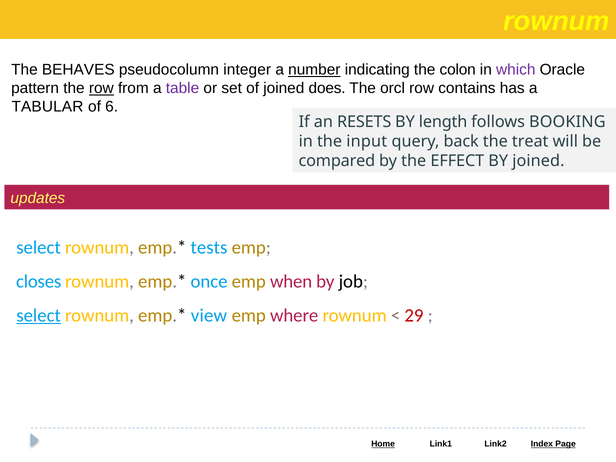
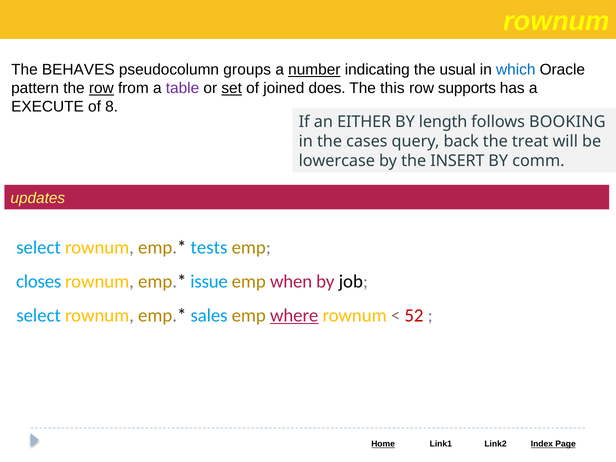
integer: integer -> groups (247, 70)
colon: colon -> usual (458, 70)
which colour: purple -> blue (516, 70)
set underline: none -> present (232, 88)
orcl: orcl -> this (392, 88)
contains: contains -> supports (467, 88)
TABULAR: TABULAR -> EXECUTE (48, 107)
6: 6 -> 8 (112, 107)
RESETS: RESETS -> EITHER (364, 122)
input: input -> cases (367, 141)
compared: compared -> lowercase (337, 161)
EFFECT: EFFECT -> INSERT (457, 161)
BY joined: joined -> comm (538, 161)
once: once -> issue (209, 281)
select underline: present -> none (39, 315)
view: view -> sales (209, 315)
where underline: none -> present (294, 315)
29: 29 -> 52 (414, 315)
